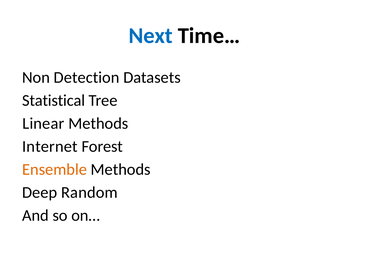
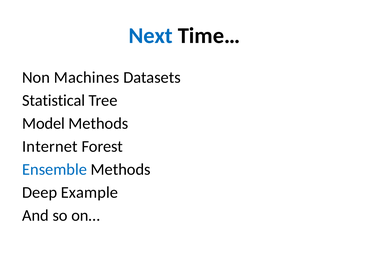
Detection: Detection -> Machines (87, 77)
Linear: Linear -> Model (43, 123)
Ensemble colour: orange -> blue (55, 169)
Random: Random -> Example (89, 192)
